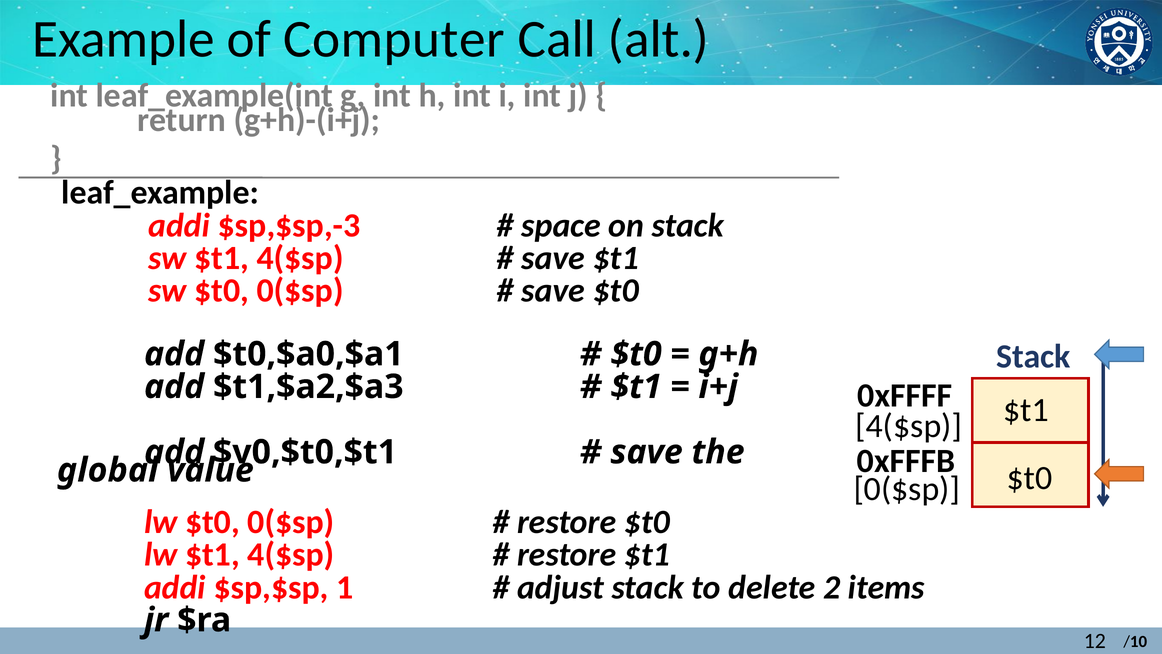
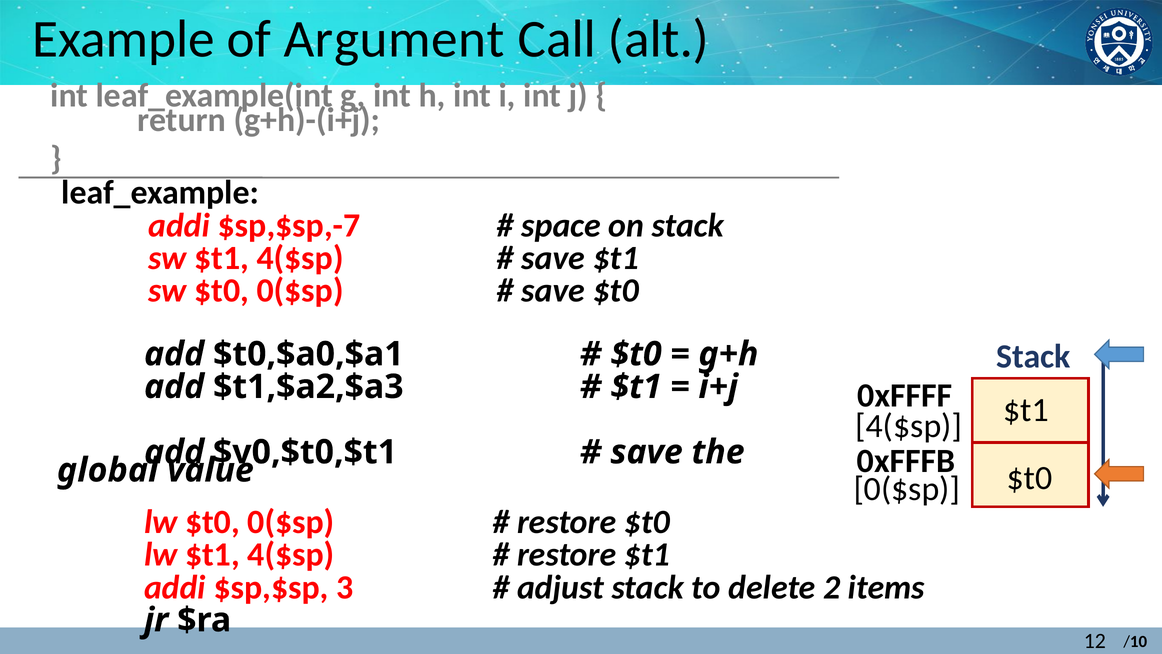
Computer: Computer -> Argument (394, 39)
$sp,$sp,-3: $sp,$sp,-3 -> $sp,$sp,-7 (289, 225)
1: 1 -> 3 (345, 587)
